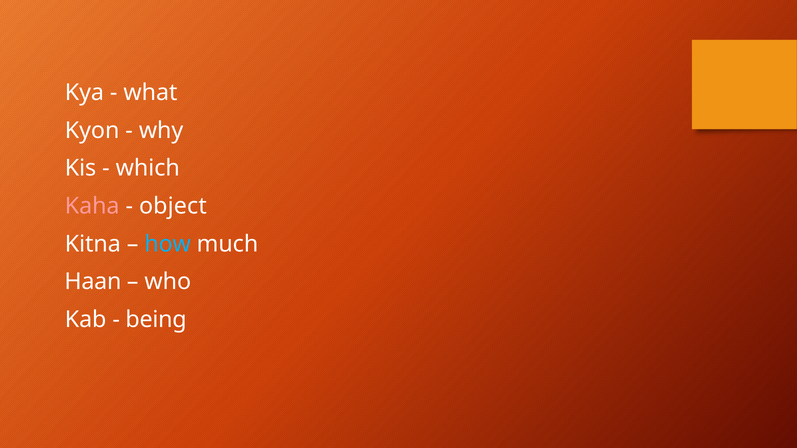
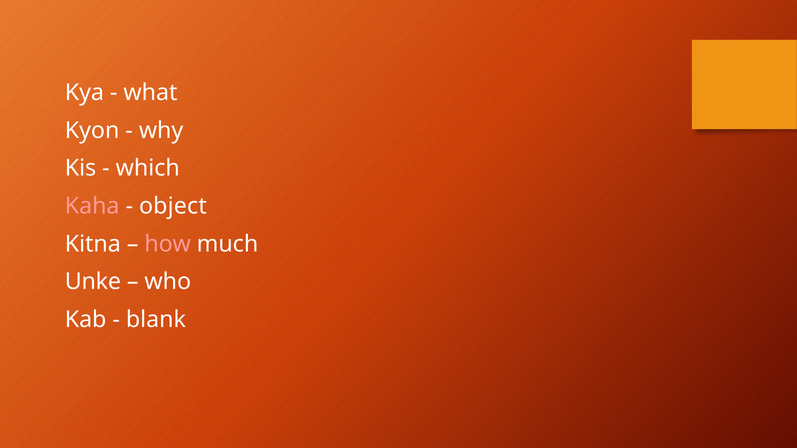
how colour: light blue -> pink (168, 244)
Haan: Haan -> Unke (93, 282)
being: being -> blank (156, 320)
